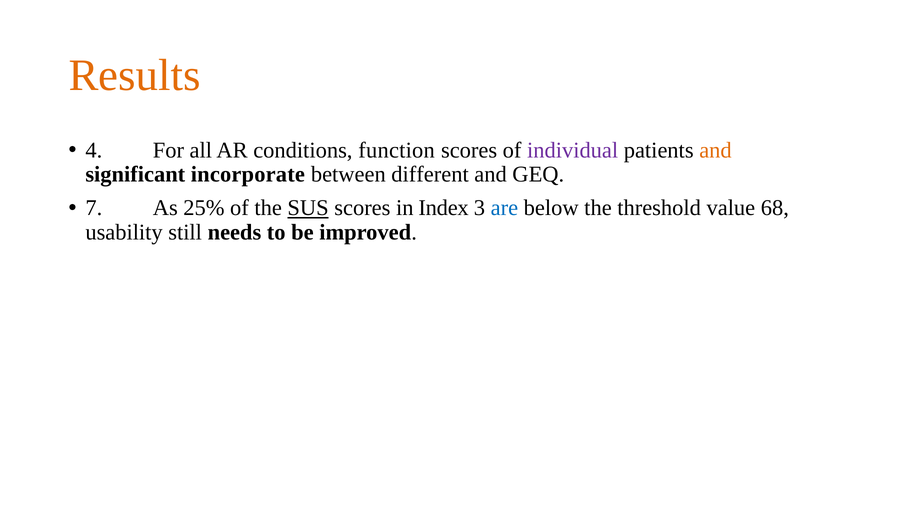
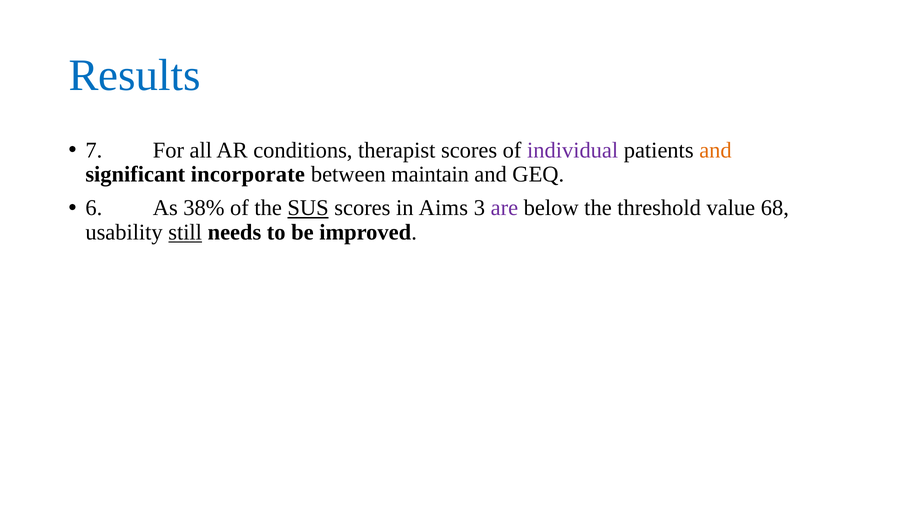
Results colour: orange -> blue (135, 76)
4: 4 -> 7 (94, 150)
function: function -> therapist (397, 150)
different: different -> maintain (430, 174)
7: 7 -> 6 (94, 208)
25%: 25% -> 38% (204, 208)
Index: Index -> Aims (443, 208)
are colour: blue -> purple (504, 208)
still underline: none -> present (185, 232)
